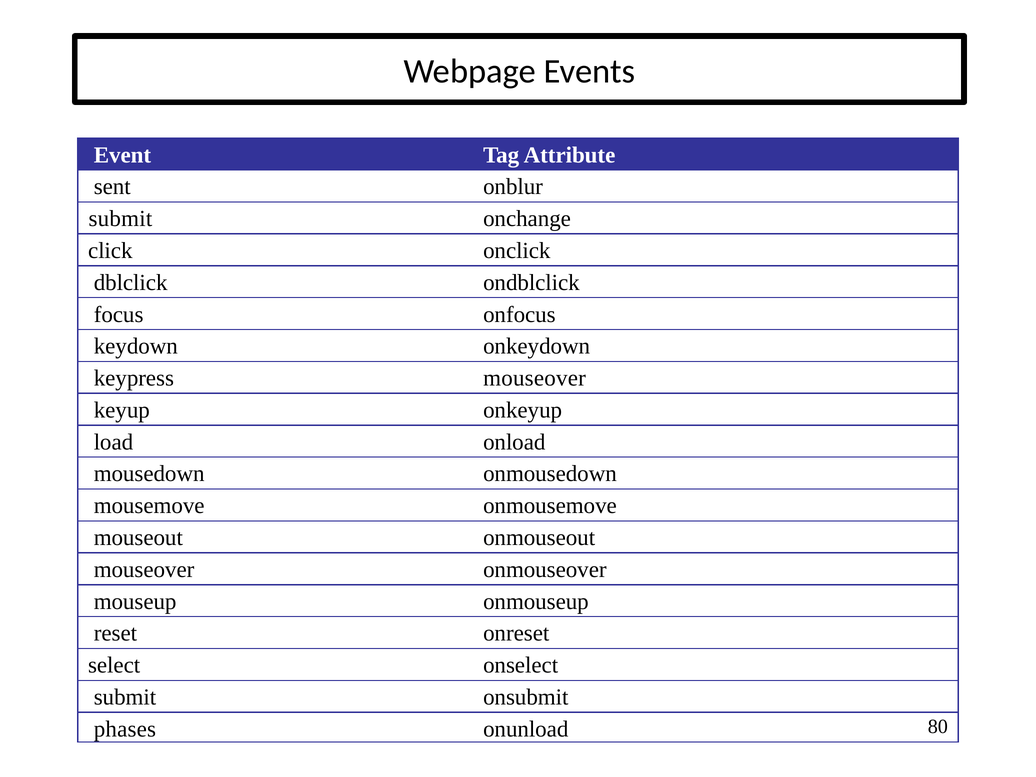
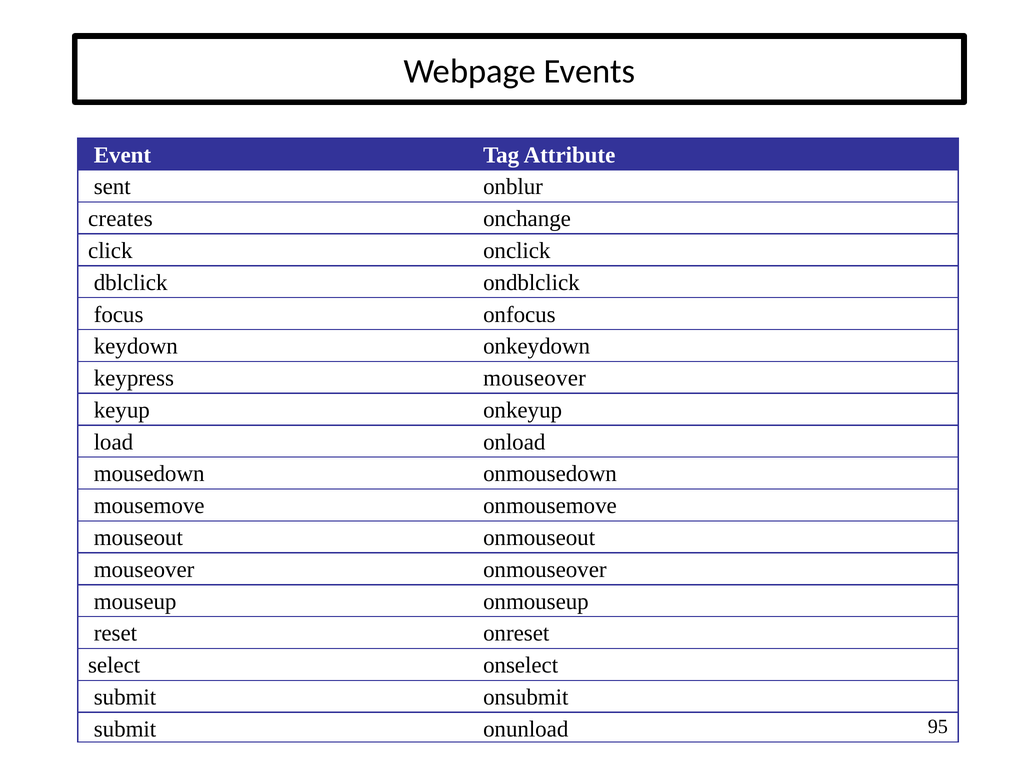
submit: submit -> creates (120, 219)
phases: phases -> submit (125, 729)
80: 80 -> 95 (938, 727)
